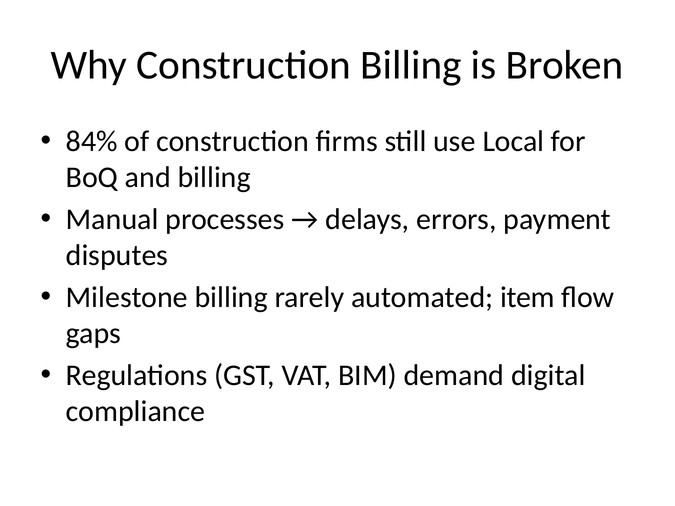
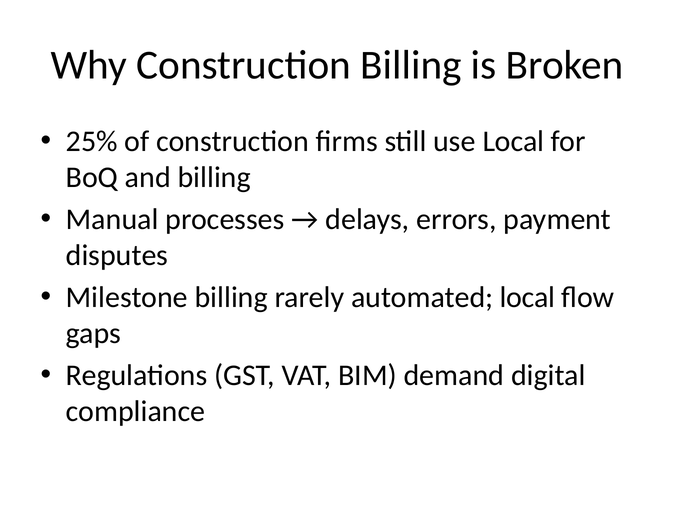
84%: 84% -> 25% (92, 142)
automated item: item -> local (527, 298)
